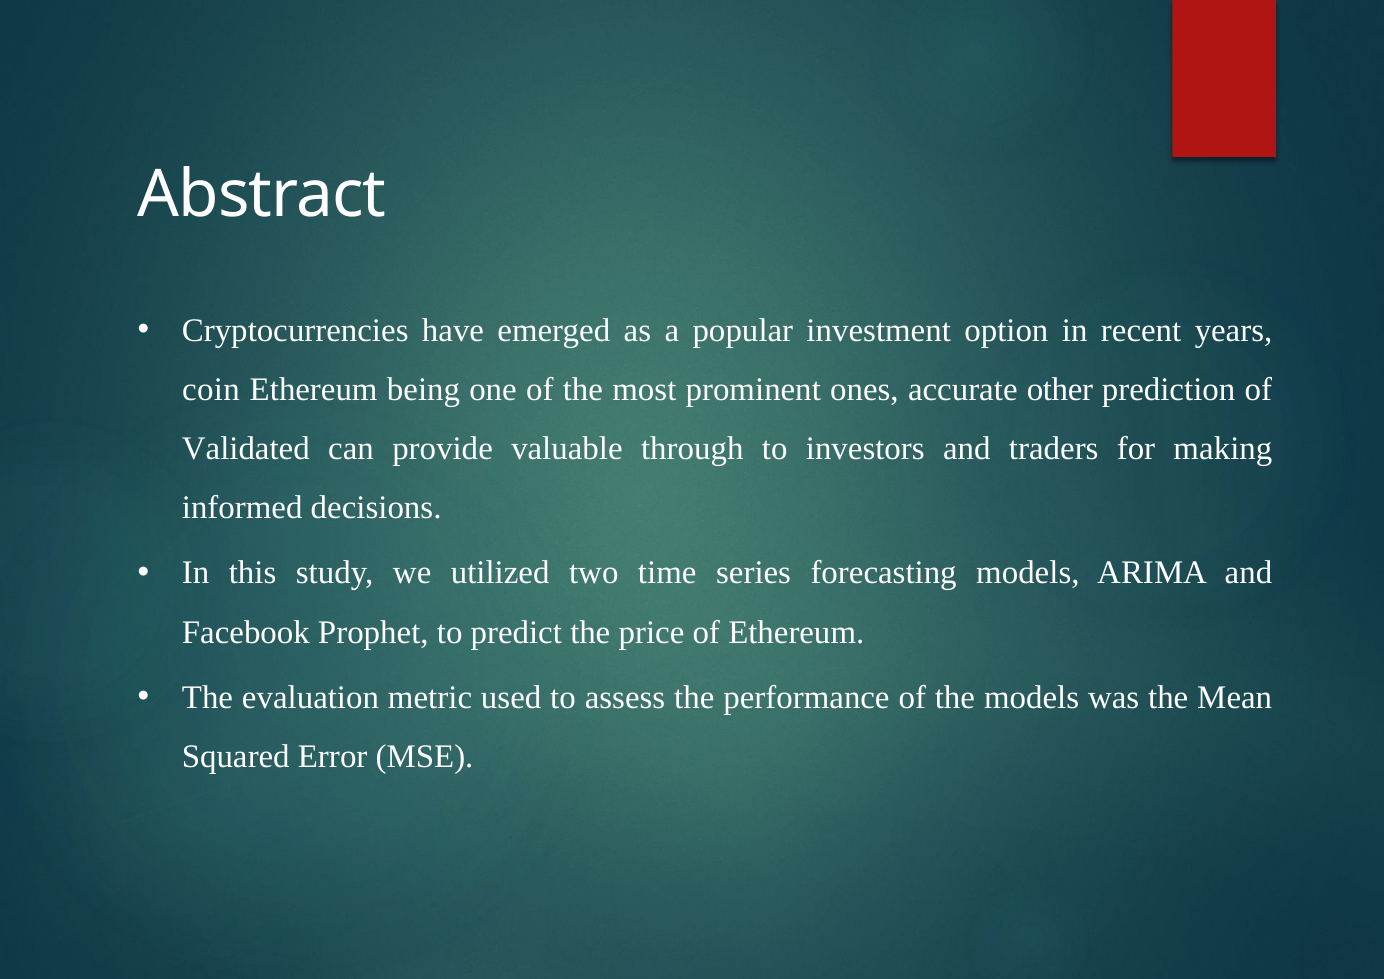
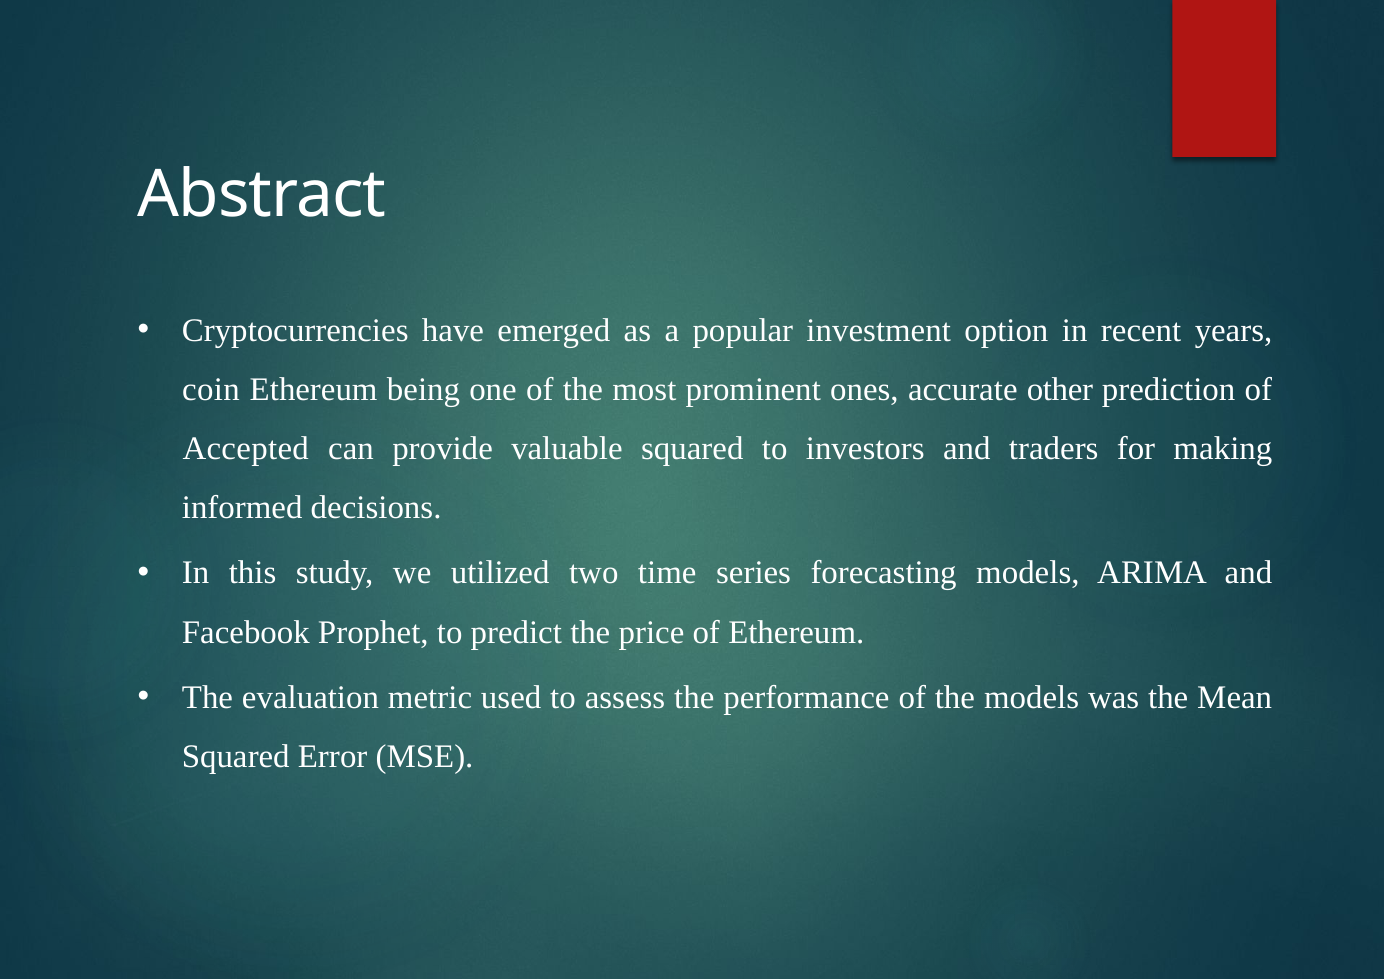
Validated: Validated -> Accepted (246, 449)
valuable through: through -> squared (692, 449)
